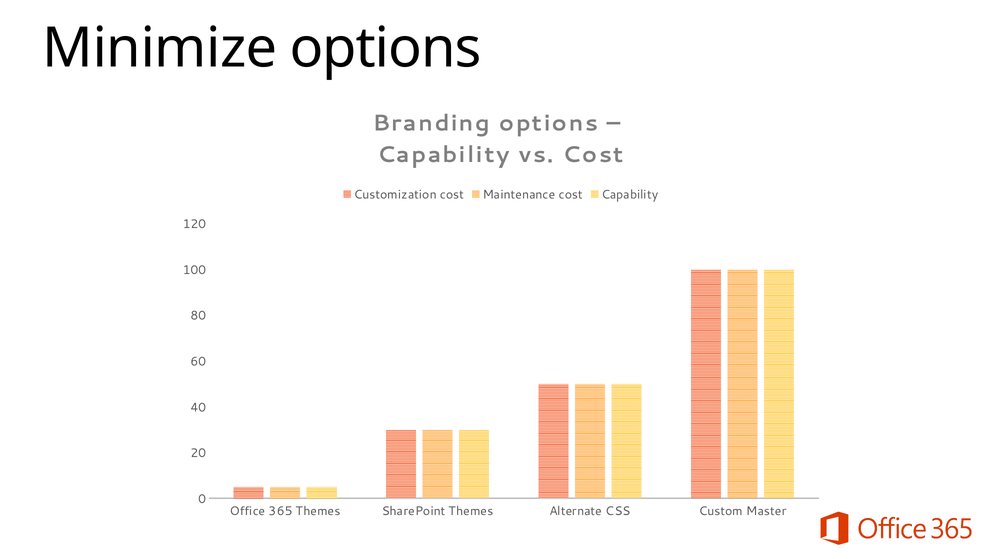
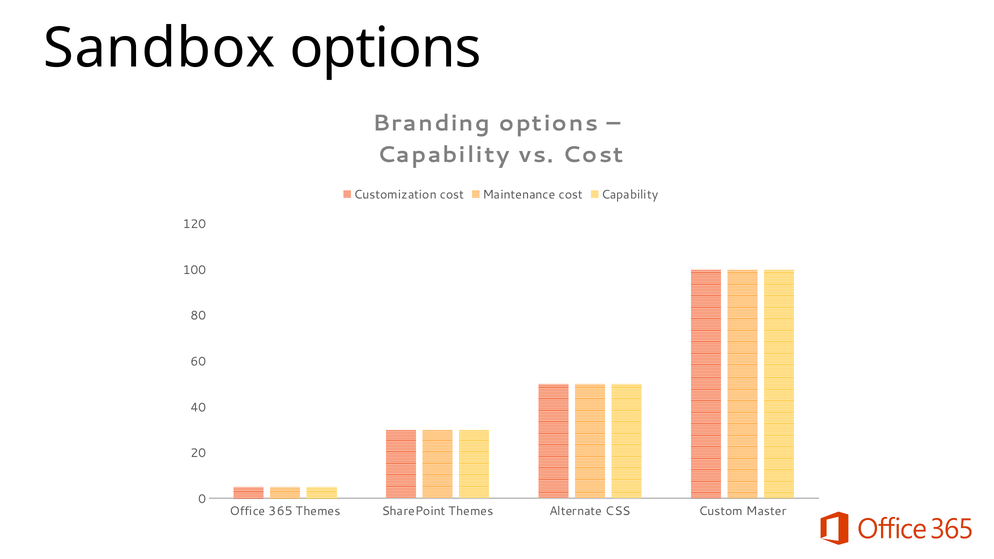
Minimize: Minimize -> Sandbox (159, 49)
